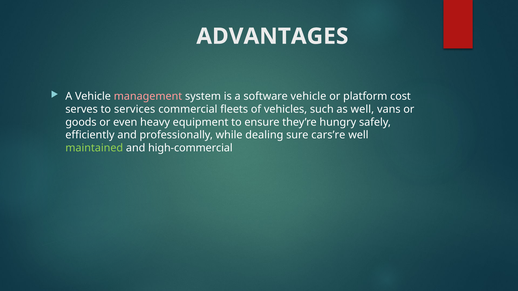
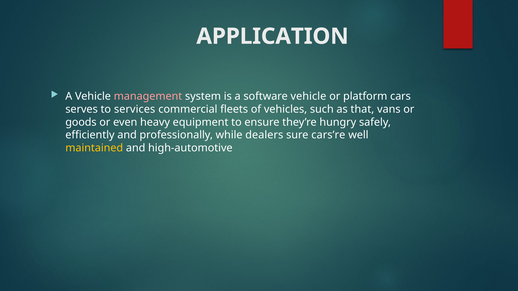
ADVANTAGES: ADVANTAGES -> APPLICATION (272, 36)
cost: cost -> cars (400, 96)
as well: well -> that (362, 109)
dealing: dealing -> dealers (264, 135)
maintained colour: light green -> yellow (94, 148)
high-commercial: high-commercial -> high-automotive (190, 148)
